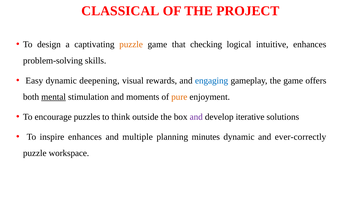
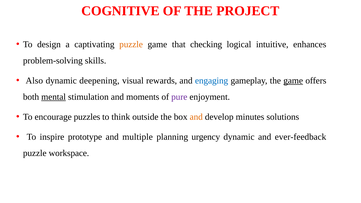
CLASSICAL: CLASSICAL -> COGNITIVE (121, 11)
Easy: Easy -> Also (34, 81)
game underline: none -> present (293, 81)
pure colour: orange -> purple (179, 97)
and colour: purple -> orange (196, 117)
iterative: iterative -> minutes (250, 117)
inspire enhances: enhances -> prototype (85, 137)
minutes: minutes -> urgency (206, 137)
ever-correctly: ever-correctly -> ever-feedback (301, 137)
